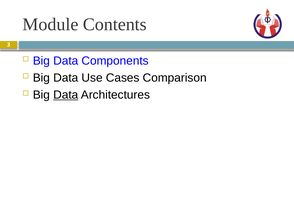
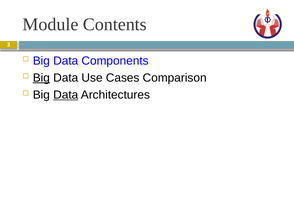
Big underline: none -> present (41, 78)
